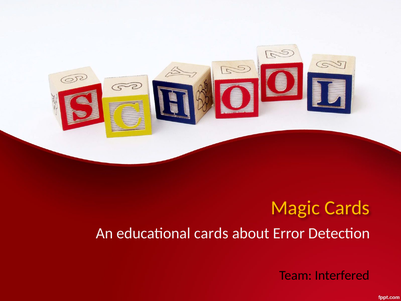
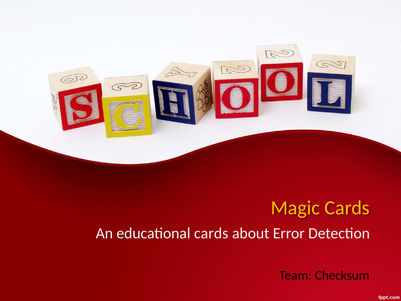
Interfered: Interfered -> Checksum (342, 275)
